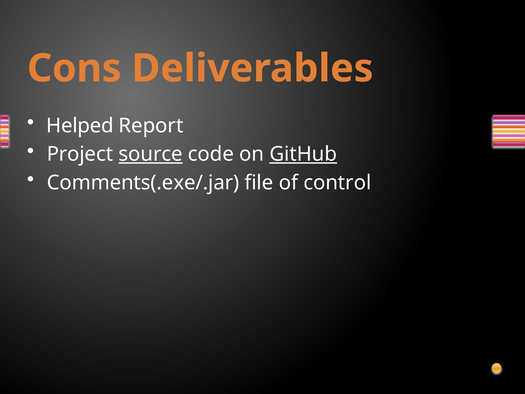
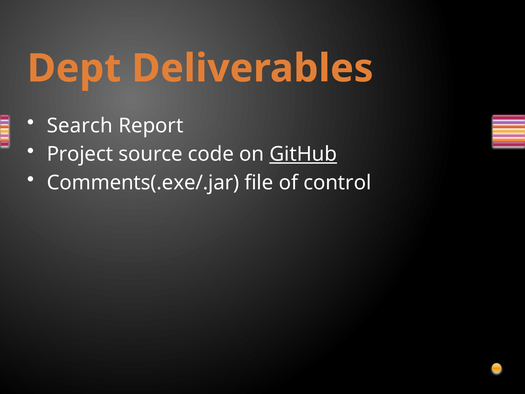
Cons: Cons -> Dept (74, 68)
Helped: Helped -> Search (80, 126)
source underline: present -> none (151, 154)
